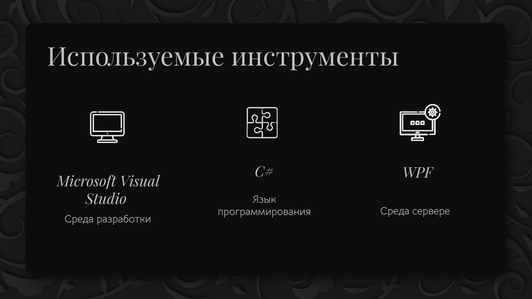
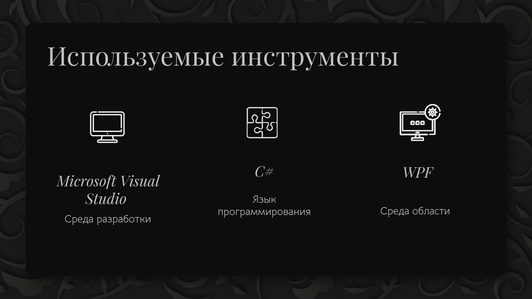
сервере: сервере -> области (431, 211)
